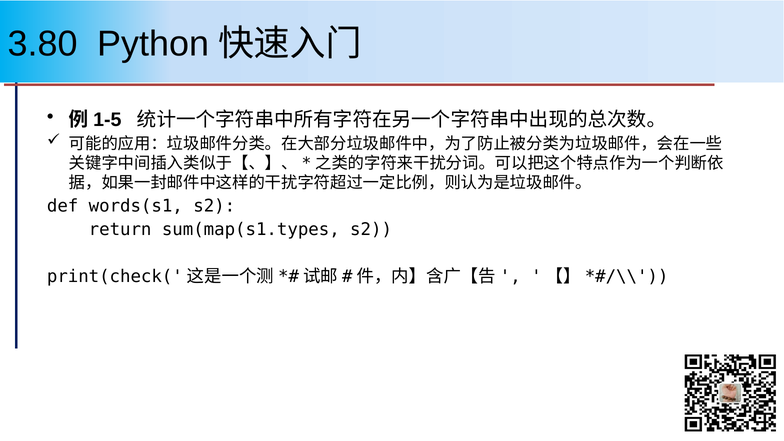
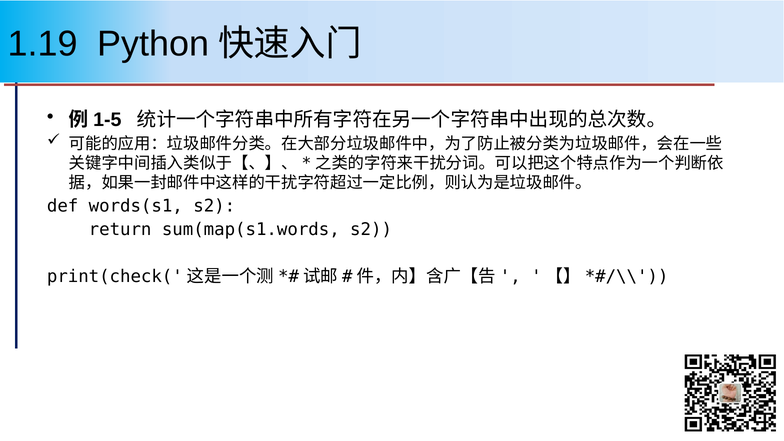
3.80: 3.80 -> 1.19 (43, 44)
sum(map(s1.types: sum(map(s1.types -> sum(map(s1.words (251, 229)
